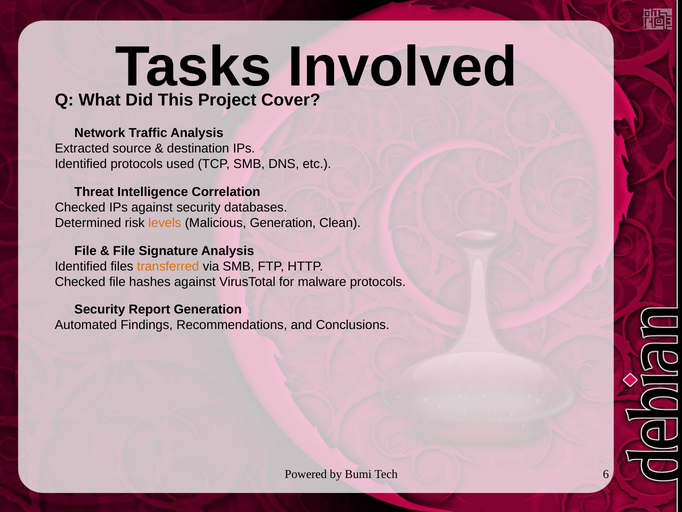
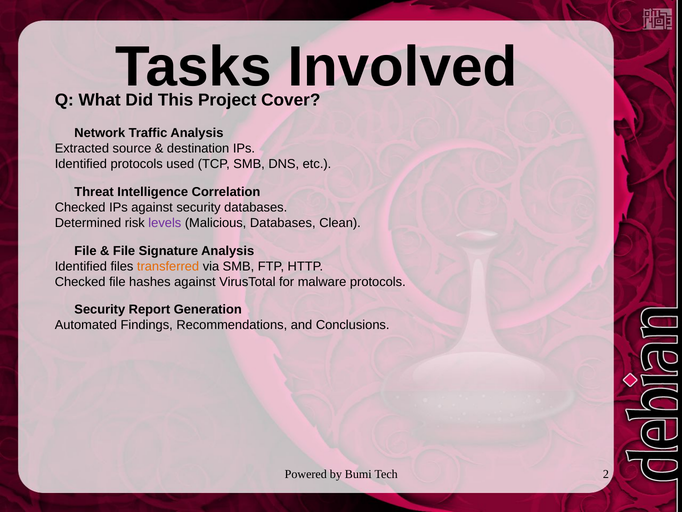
levels colour: orange -> purple (165, 223)
Malicious Generation: Generation -> Databases (283, 223)
6: 6 -> 2 (606, 474)
